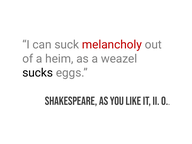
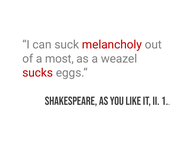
heim: heim -> most (59, 59)
sucks colour: black -> red (38, 73)
0: 0 -> 1 (165, 101)
